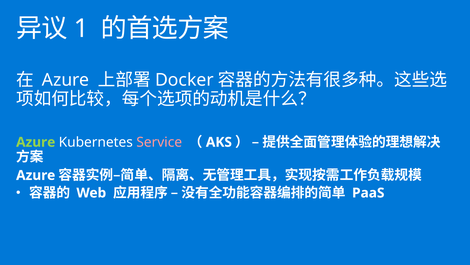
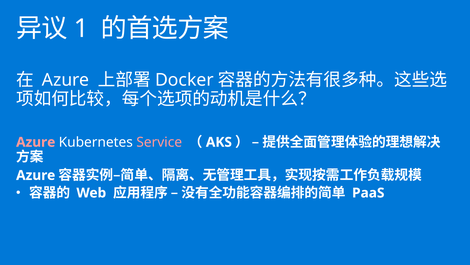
Azure colour: light green -> pink (36, 142)
